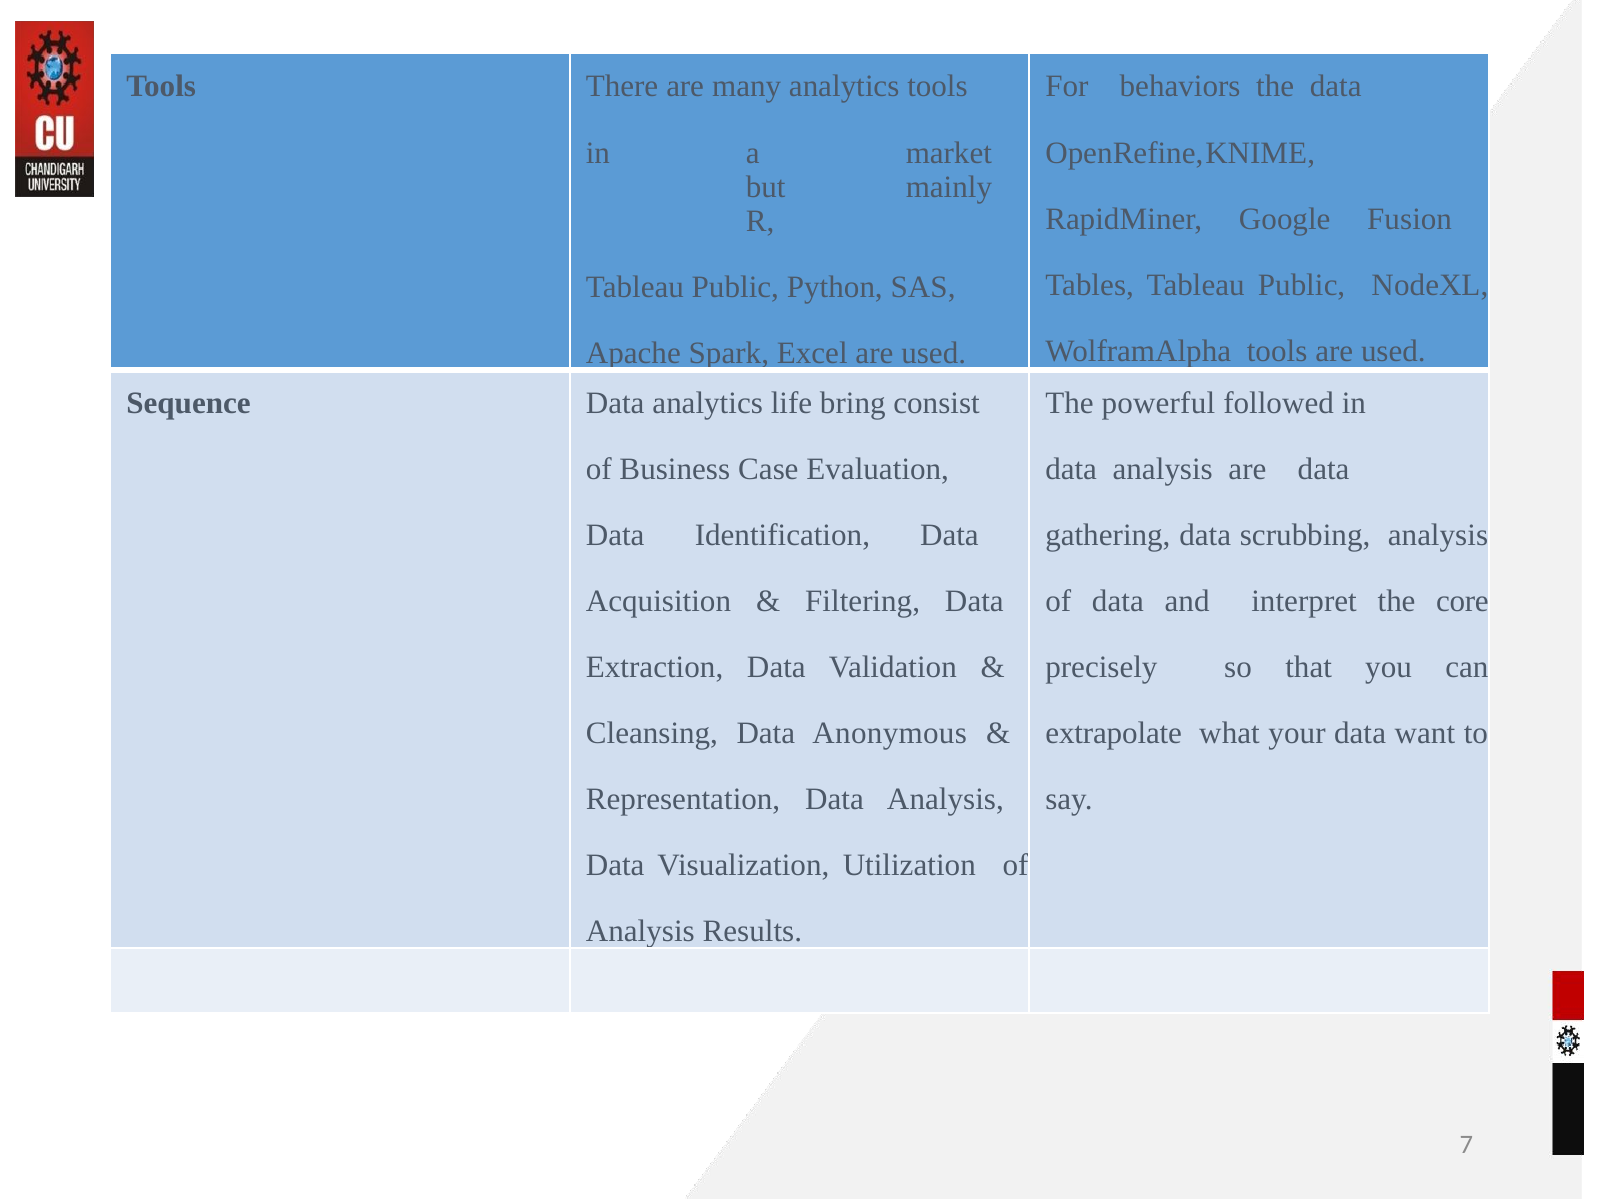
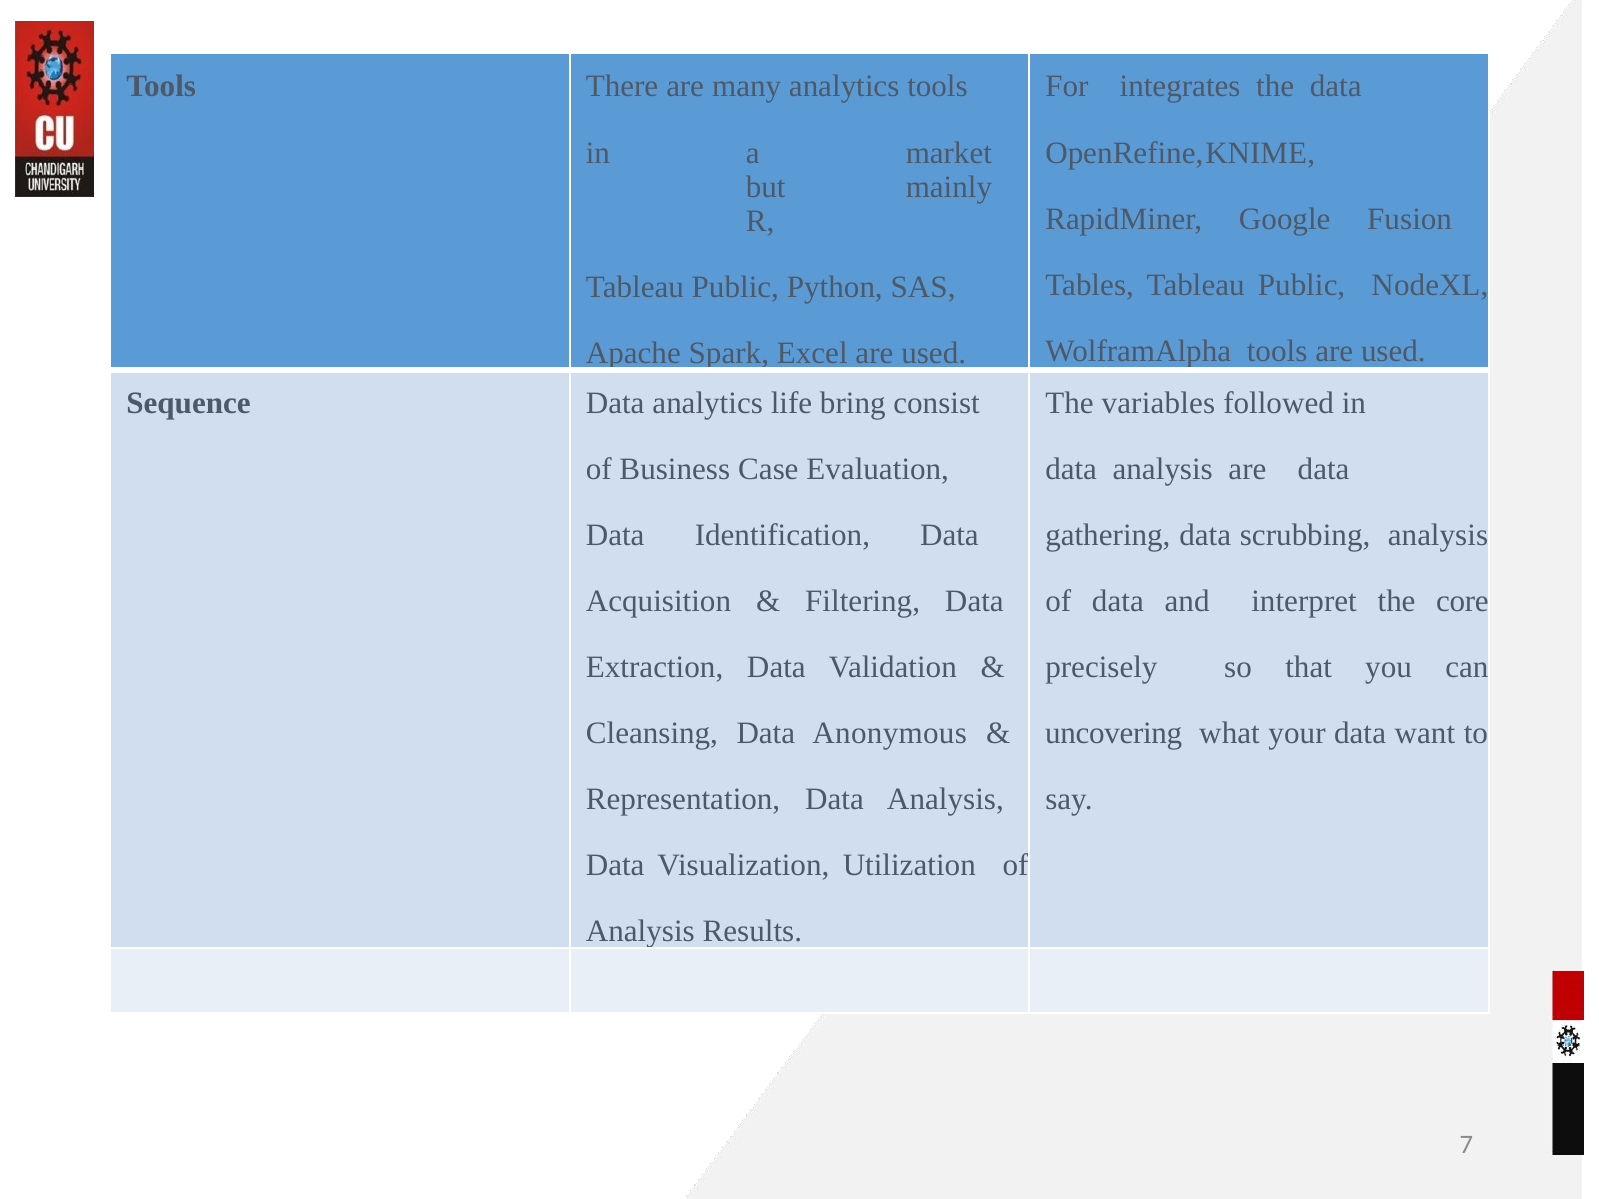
behaviors: behaviors -> integrates (1180, 86)
powerful: powerful -> variables (1158, 403)
extrapolate: extrapolate -> uncovering (1114, 734)
